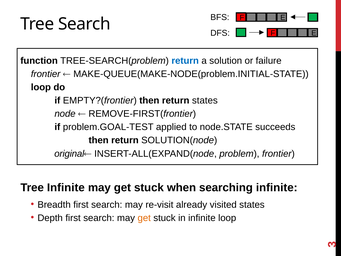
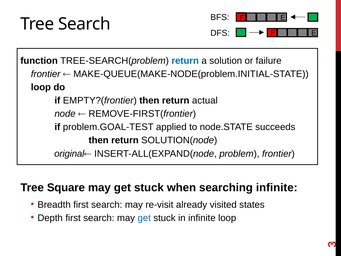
return states: states -> actual (205, 100)
Tree Infinite: Infinite -> Square (66, 187)
get colour: orange -> blue (144, 218)
